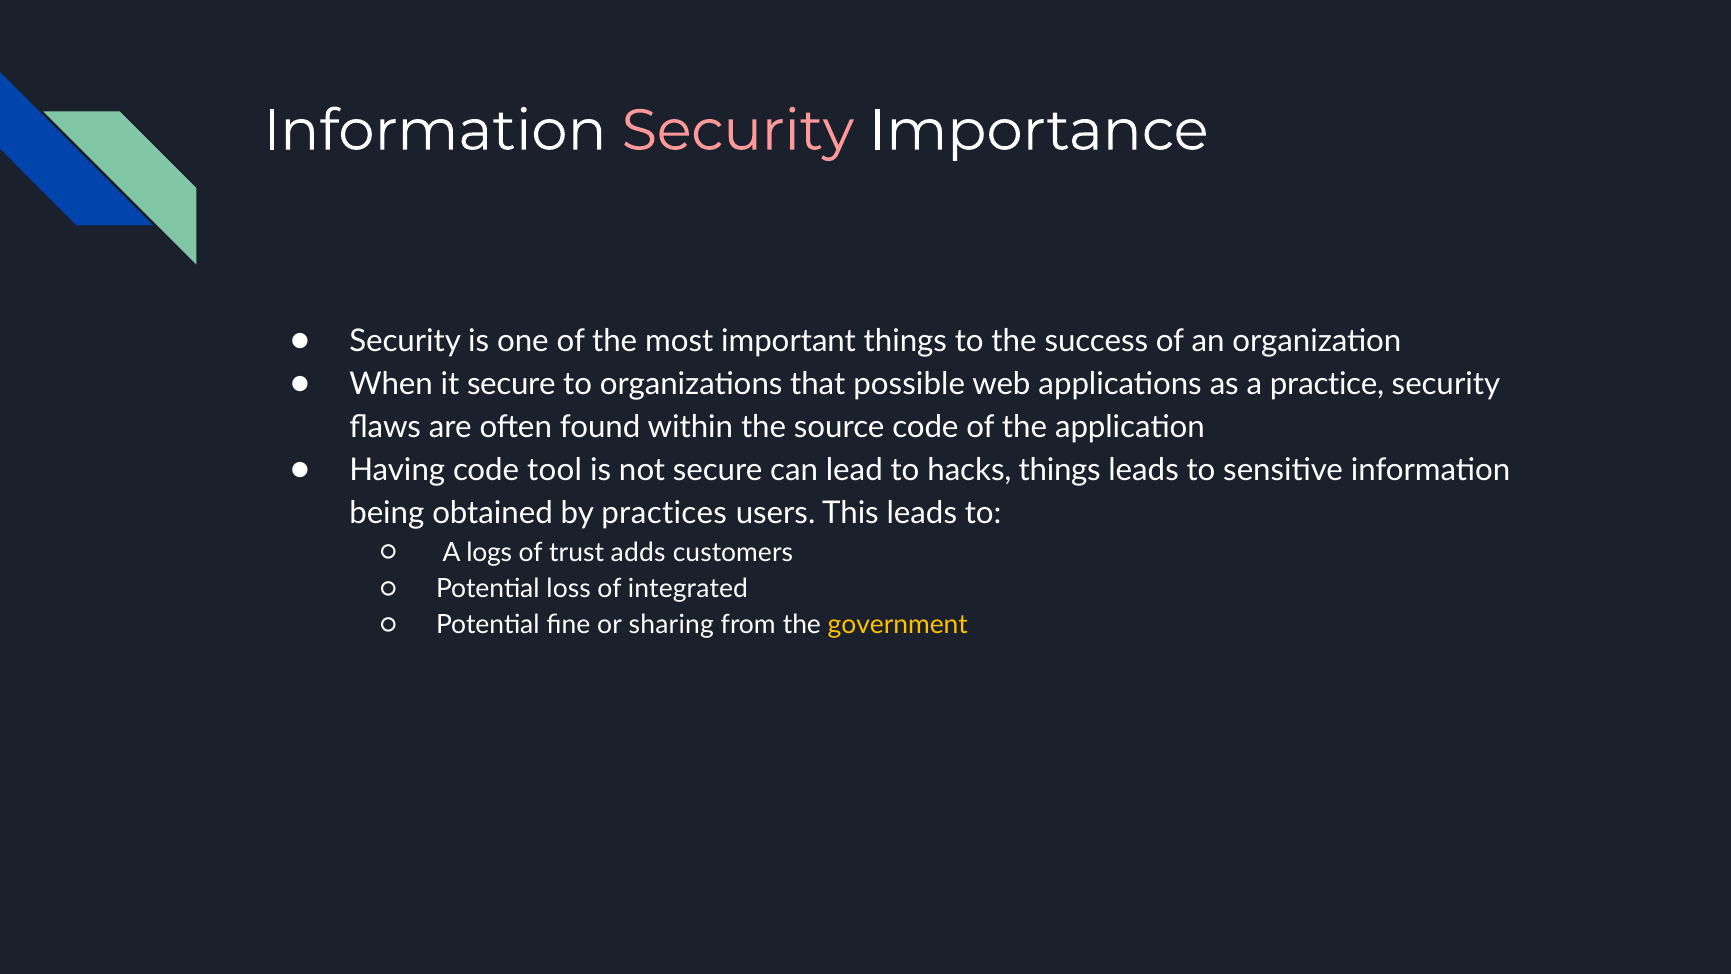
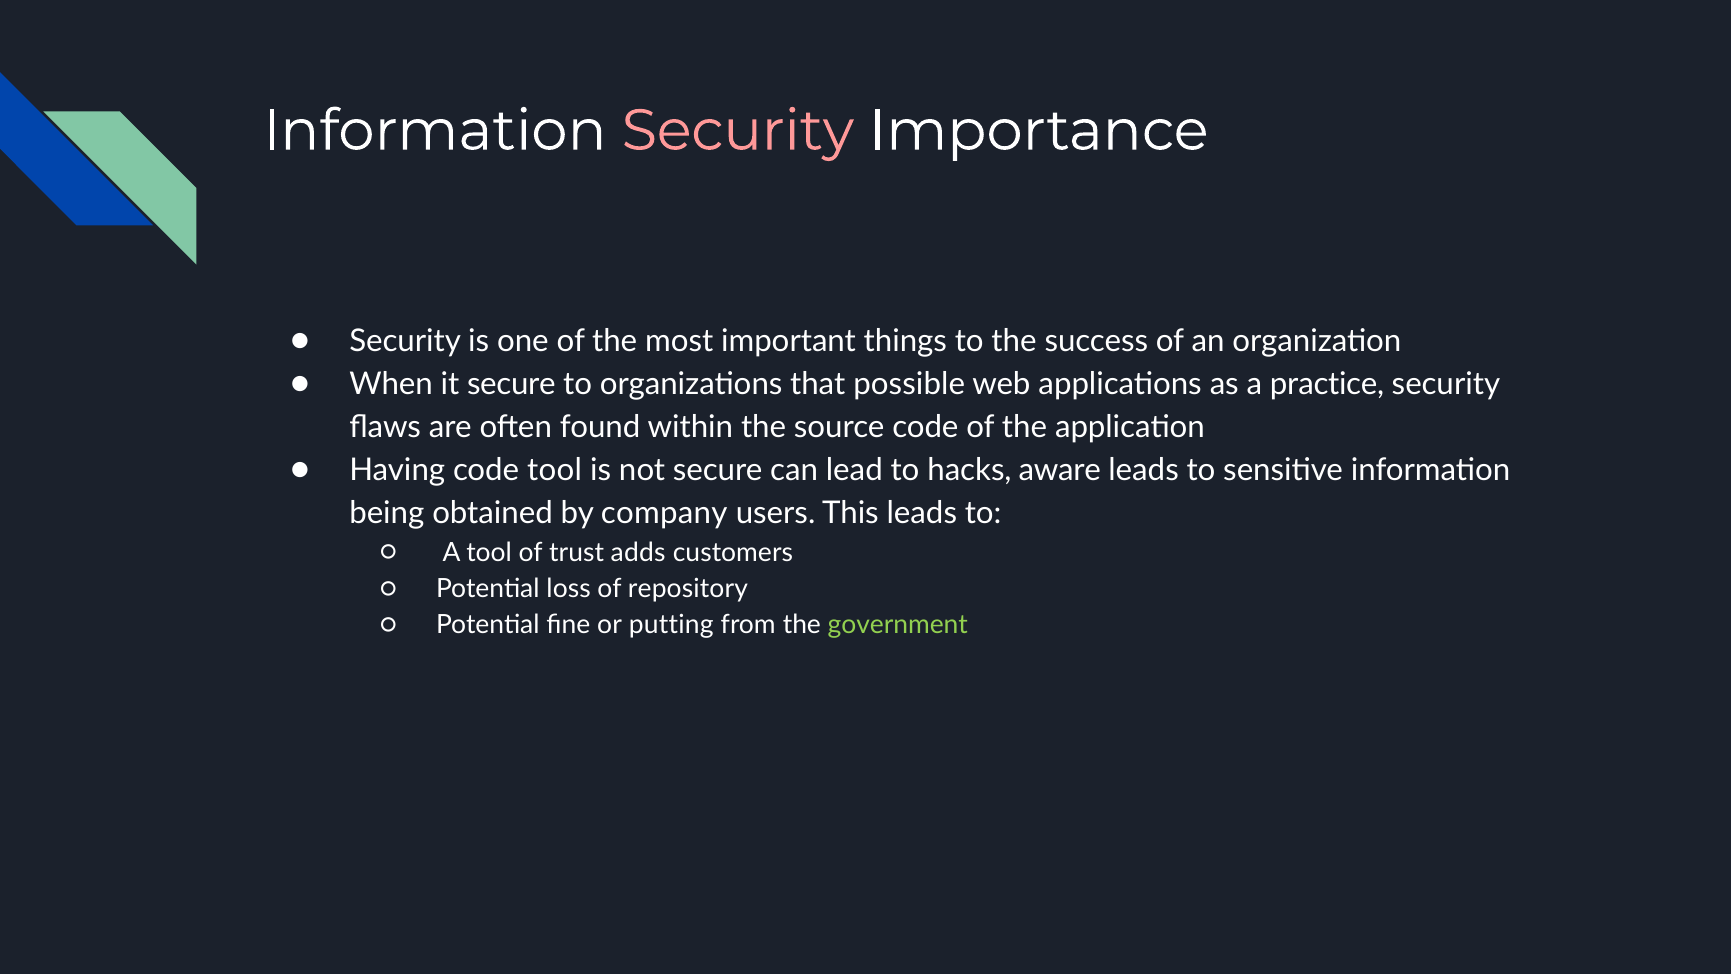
hacks things: things -> aware (1060, 470)
practices: practices -> company (664, 513)
A logs: logs -> tool (489, 552)
integrated: integrated -> repository (688, 589)
sharing: sharing -> putting (671, 625)
government colour: yellow -> light green (898, 625)
